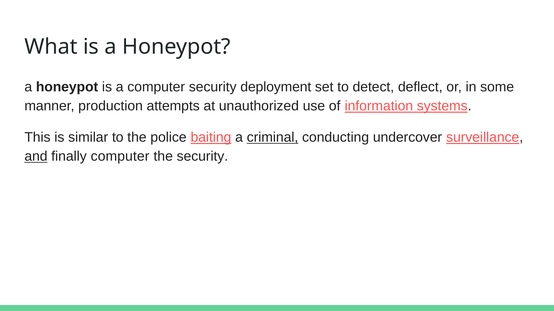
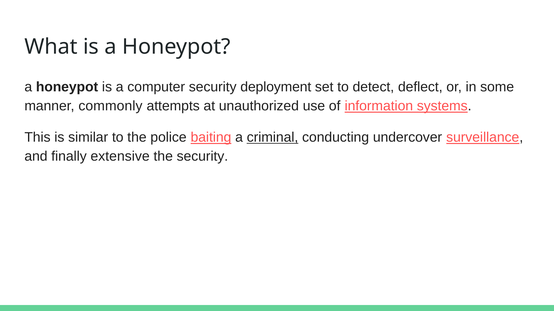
production: production -> commonly (110, 106)
and underline: present -> none (36, 157)
finally computer: computer -> extensive (120, 157)
